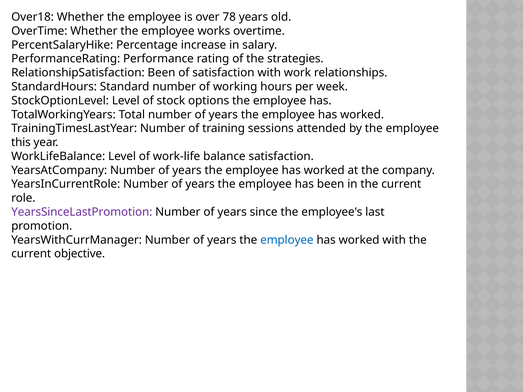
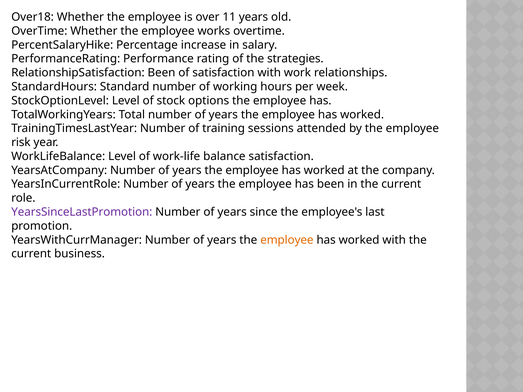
78: 78 -> 11 (229, 17)
this: this -> risk (21, 142)
employee colour: blue -> orange (287, 240)
objective: objective -> business (80, 254)
